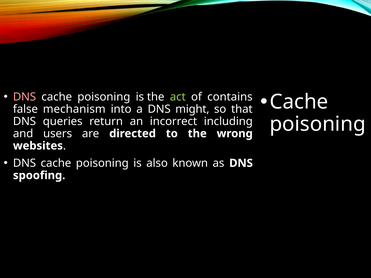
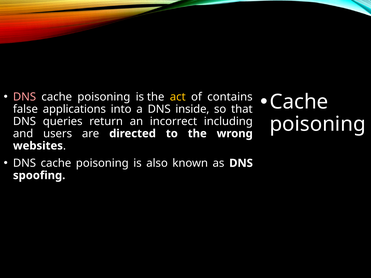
act colour: light green -> yellow (178, 97)
mechanism: mechanism -> applications (74, 109)
might: might -> inside (192, 109)
